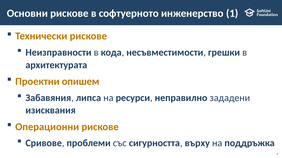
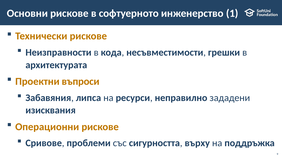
опишем: опишем -> въпроси (81, 82)
